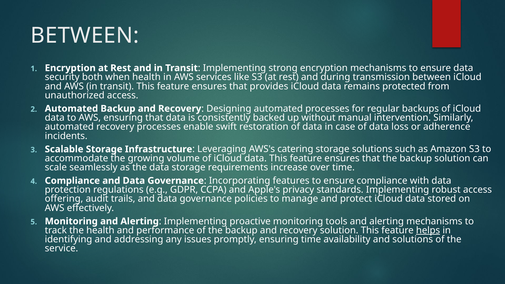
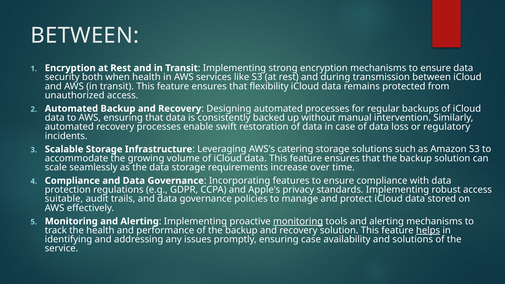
provides: provides -> flexibility (269, 86)
adherence: adherence -> regulatory (447, 127)
offering: offering -> suitable (64, 199)
monitoring underline: none -> present (298, 221)
ensuring time: time -> case (311, 239)
